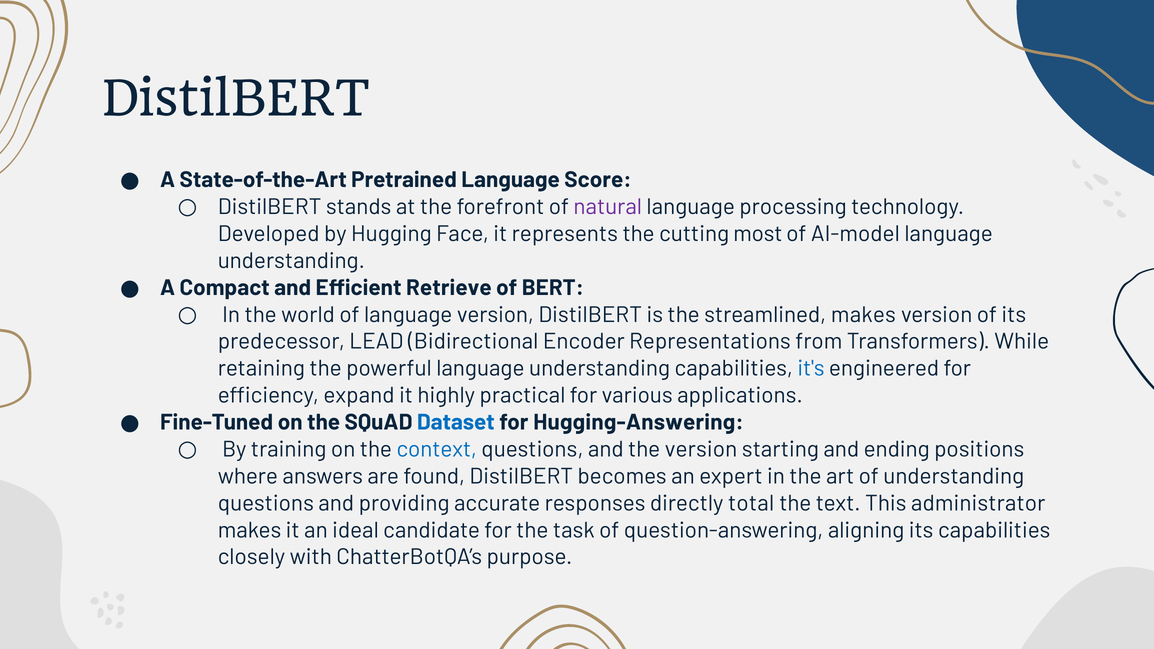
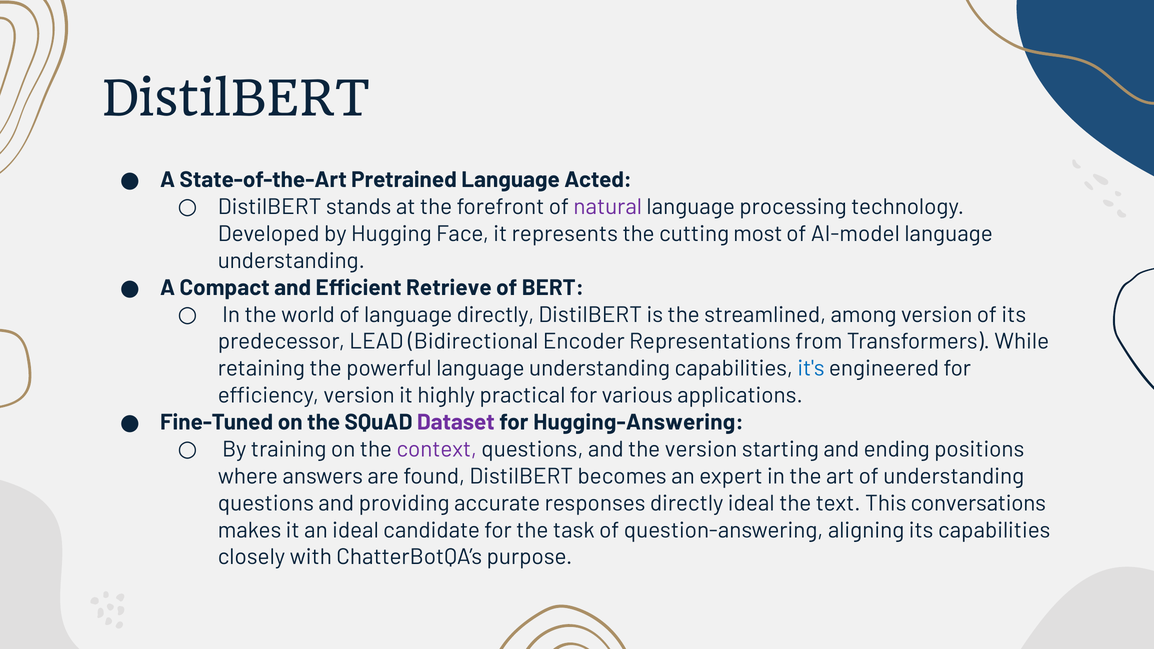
Score: Score -> Acted (598, 180)
language version: version -> directly (495, 315)
streamlined makes: makes -> among (864, 315)
efficiency expand: expand -> version (359, 396)
Dataset colour: blue -> purple (456, 422)
context colour: blue -> purple (437, 449)
directly total: total -> ideal (751, 503)
administrator: administrator -> conversations (978, 503)
